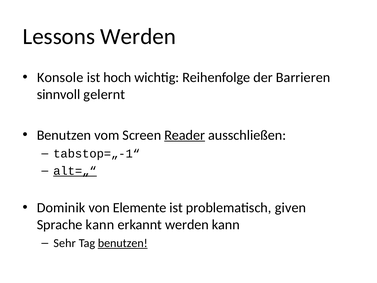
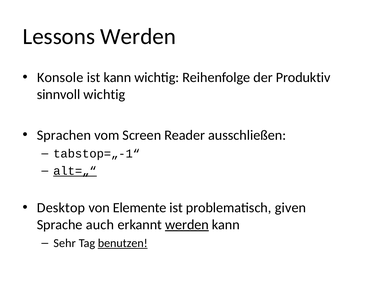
ist hoch: hoch -> kann (117, 77)
Barrieren: Barrieren -> Produktiv (303, 77)
sinnvoll gelernt: gelernt -> wichtig (104, 94)
Benutzen: Benutzen -> Sprachen (64, 135)
Reader underline: present -> none (185, 135)
Dominik: Dominik -> Desktop (61, 207)
Sprache kann: kann -> auch (100, 224)
werden underline: none -> present (187, 224)
